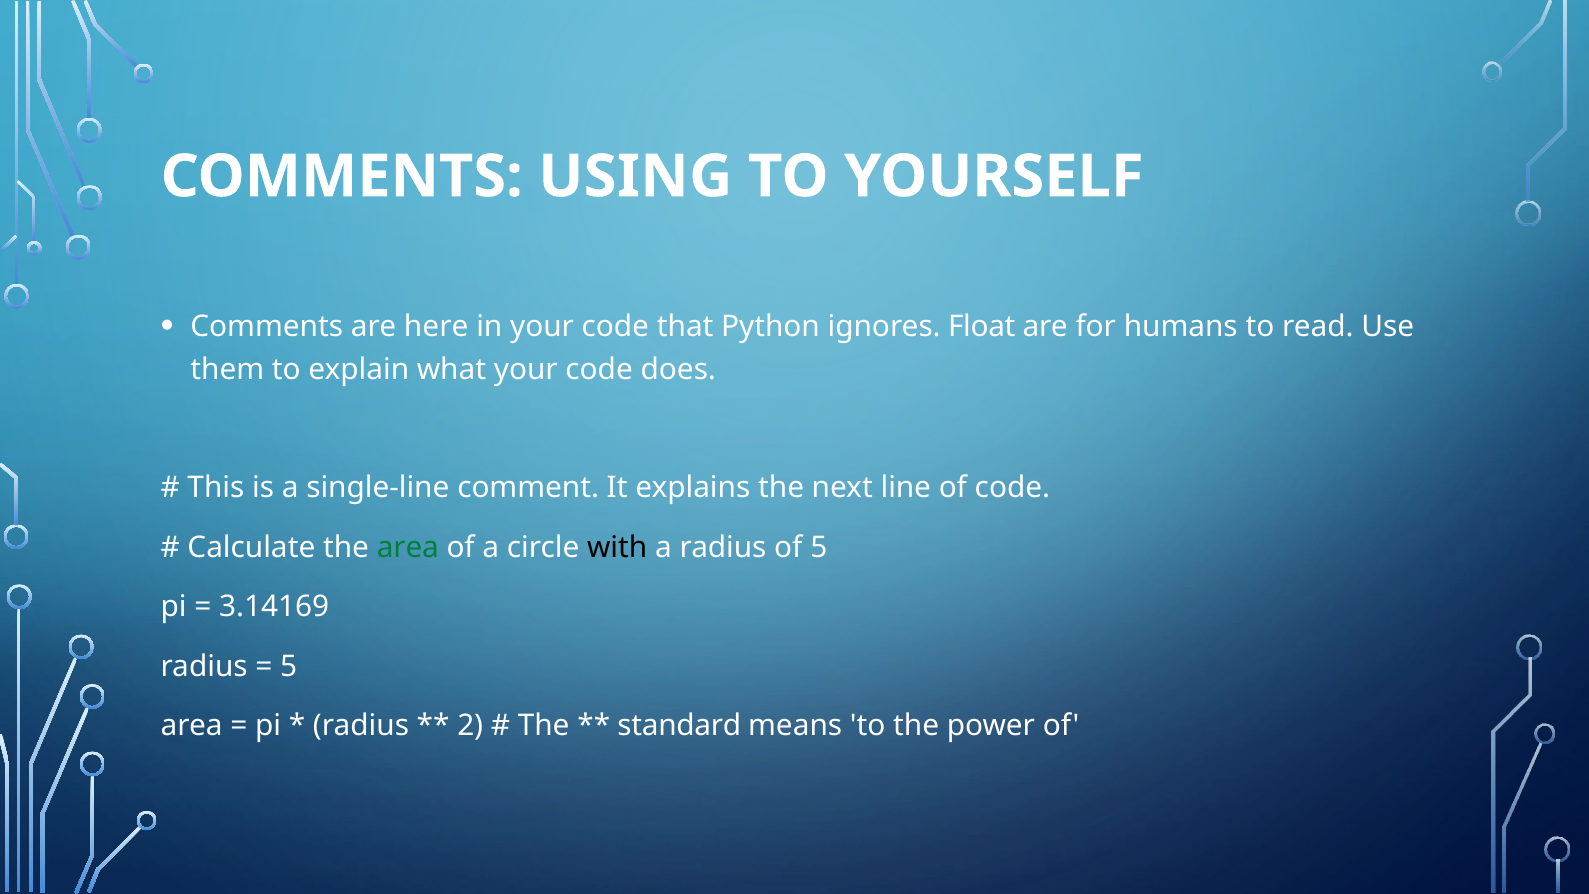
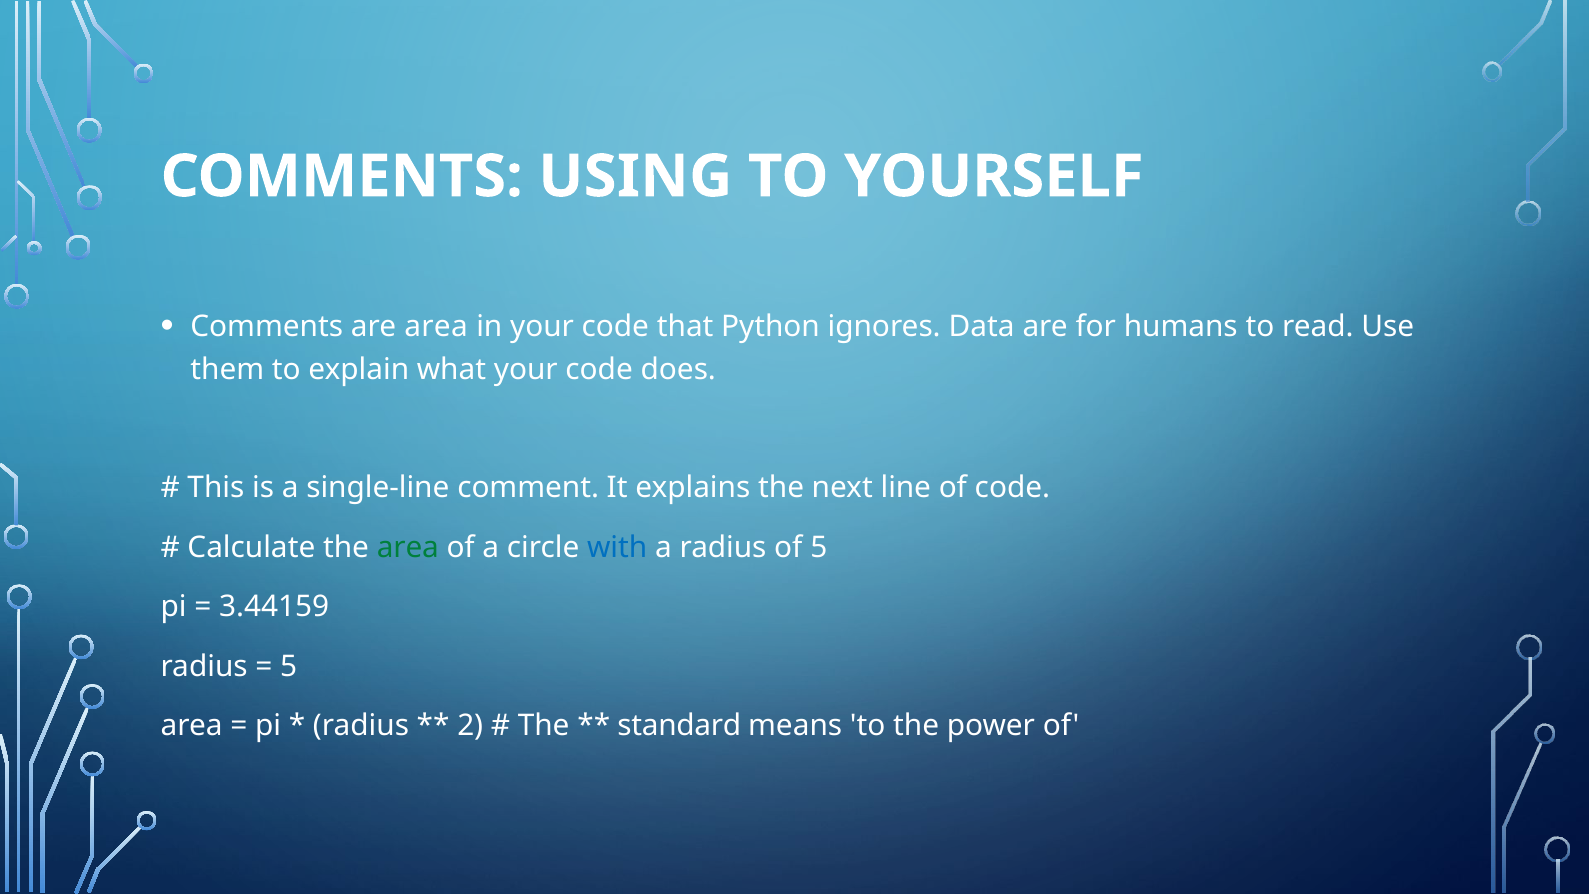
are here: here -> area (436, 326)
Float: Float -> Data (982, 326)
with colour: black -> blue (617, 547)
3.14169: 3.14169 -> 3.44159 (274, 607)
